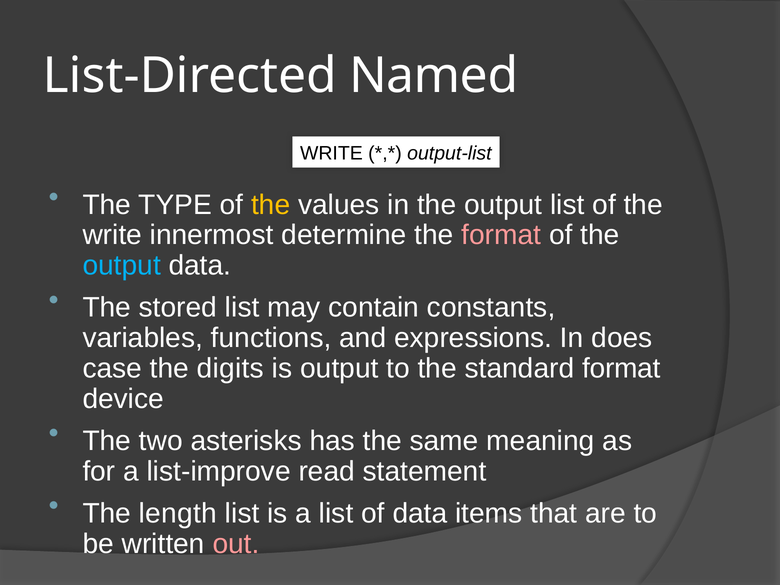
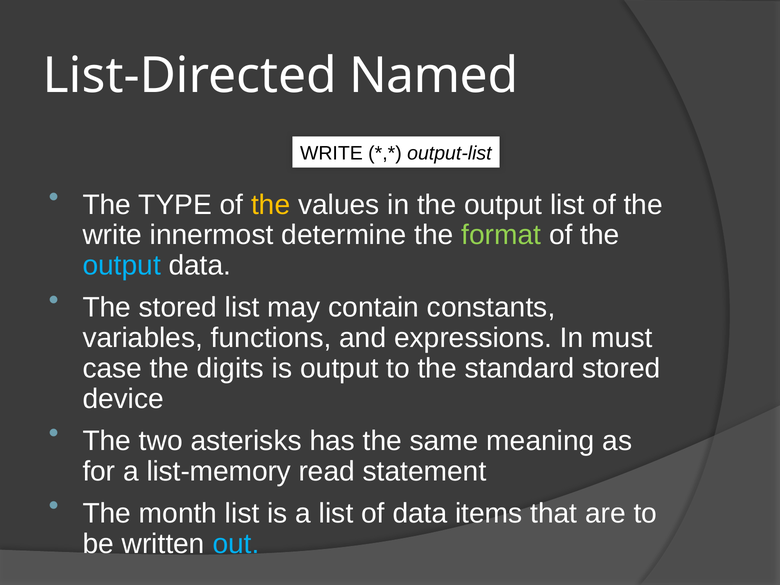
format colour: pink -> light green (501, 235)
does: does -> must (622, 338)
standard format: format -> stored (621, 368)
list-improve: list-improve -> list-memory (219, 471)
length: length -> month (178, 513)
out colour: pink -> light blue (236, 544)
